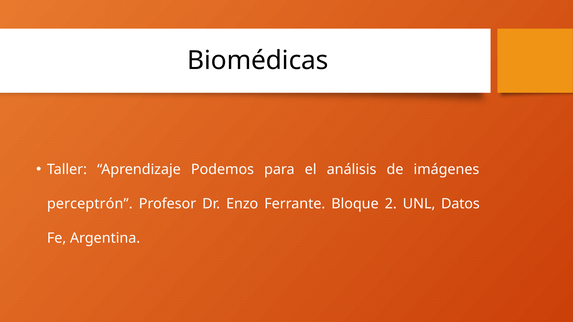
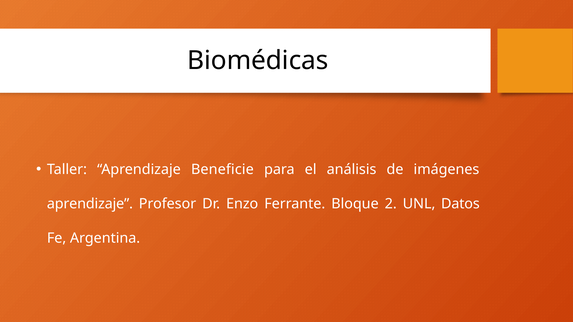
Podemos: Podemos -> Beneficie (222, 170)
perceptrón: perceptrón -> aprendizaje (90, 204)
